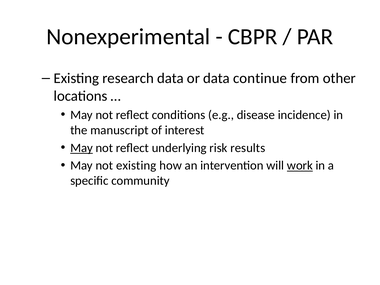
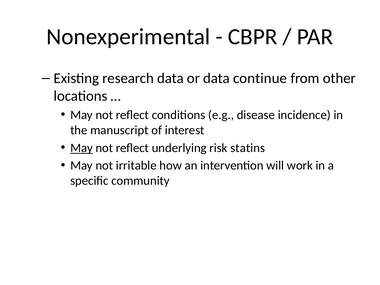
results: results -> statins (248, 148)
not existing: existing -> irritable (136, 166)
work underline: present -> none (300, 166)
